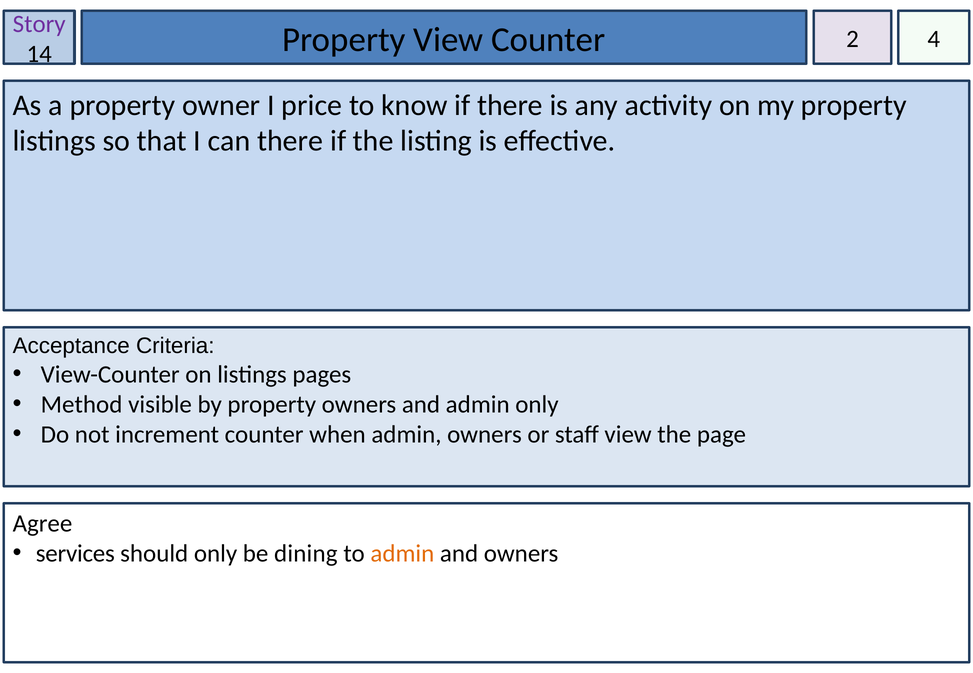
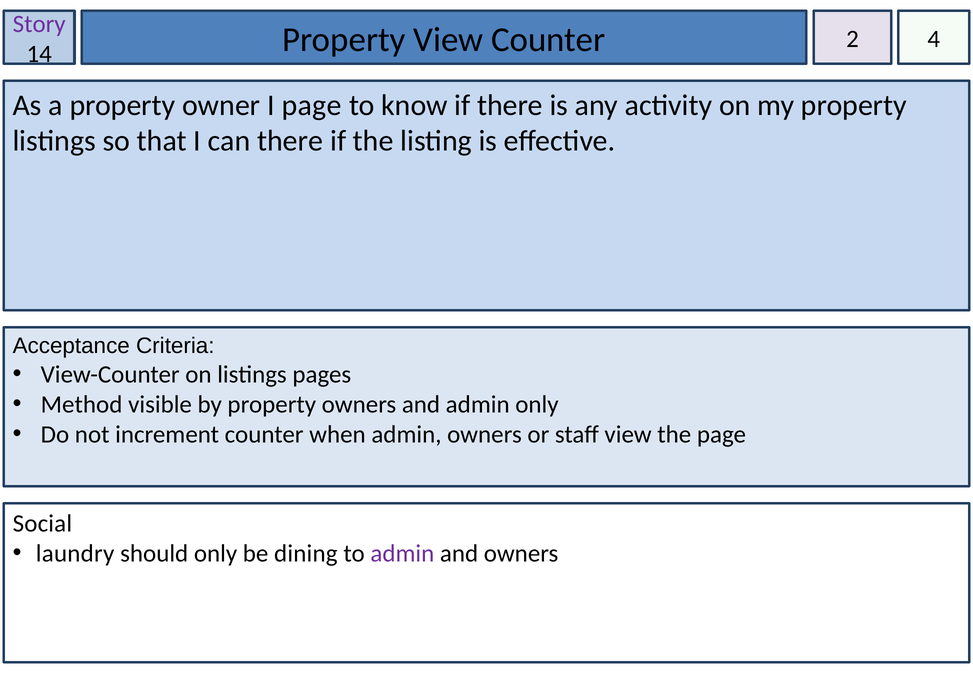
I price: price -> page (312, 105)
Agree: Agree -> Social (42, 524)
services: services -> laundry (75, 554)
admin colour: orange -> purple (402, 554)
